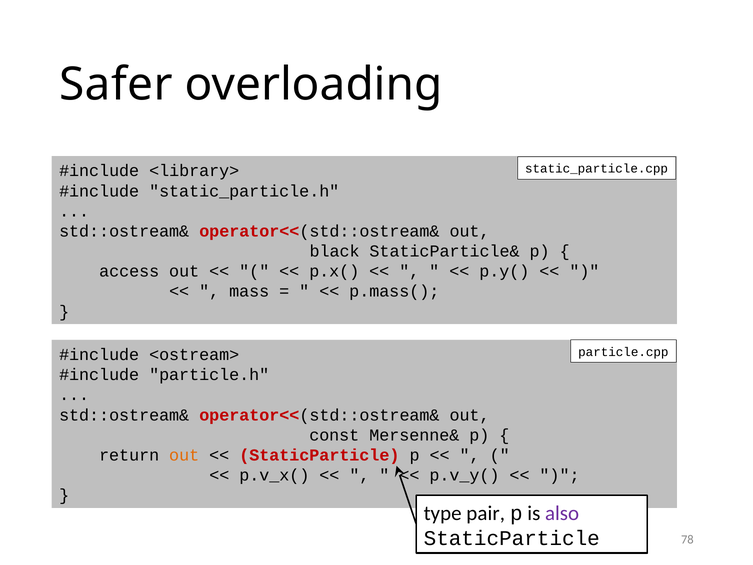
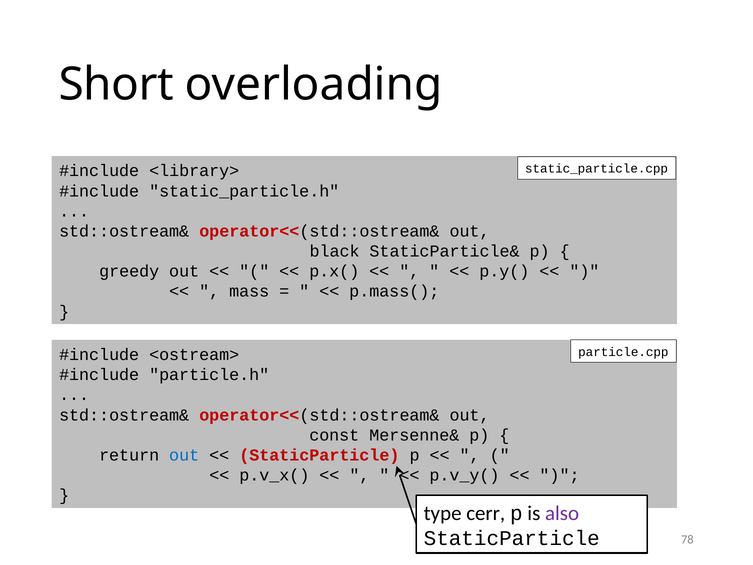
Safer: Safer -> Short (116, 84)
access: access -> greedy (129, 271)
out colour: orange -> blue (184, 455)
pair: pair -> cerr (486, 513)
